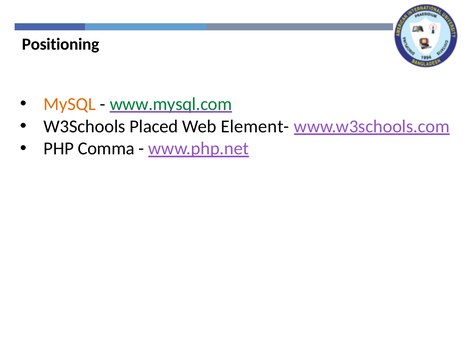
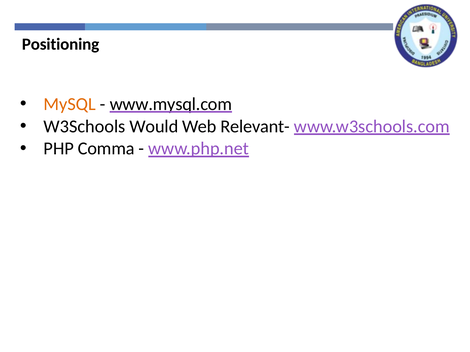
www.mysql.com colour: green -> black (171, 104)
Placed: Placed -> Would (154, 127)
Element-: Element- -> Relevant- (255, 127)
